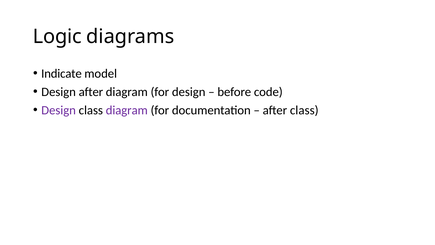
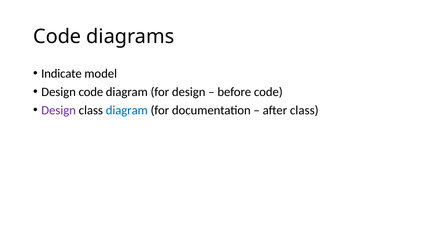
Logic: Logic -> Code (57, 37)
Design after: after -> code (91, 92)
diagram colour: purple -> blue (127, 110)
